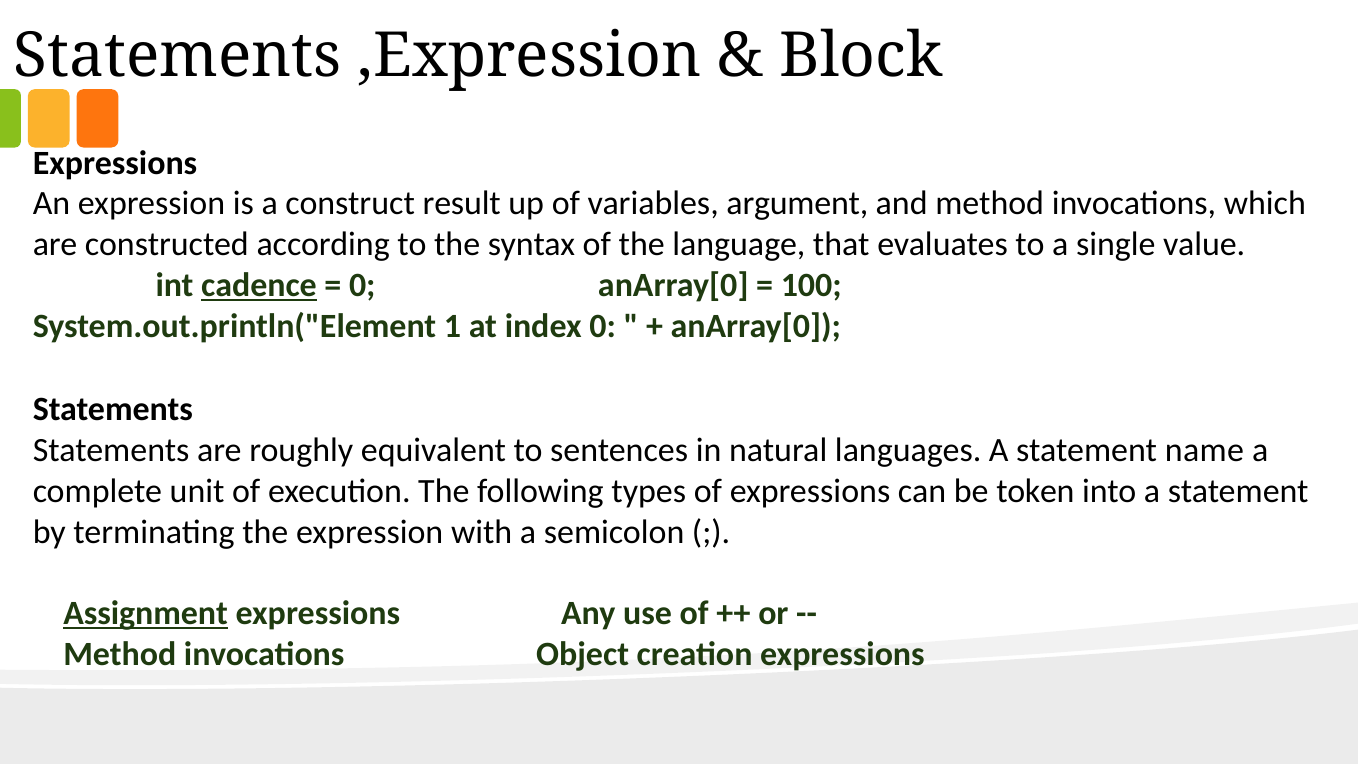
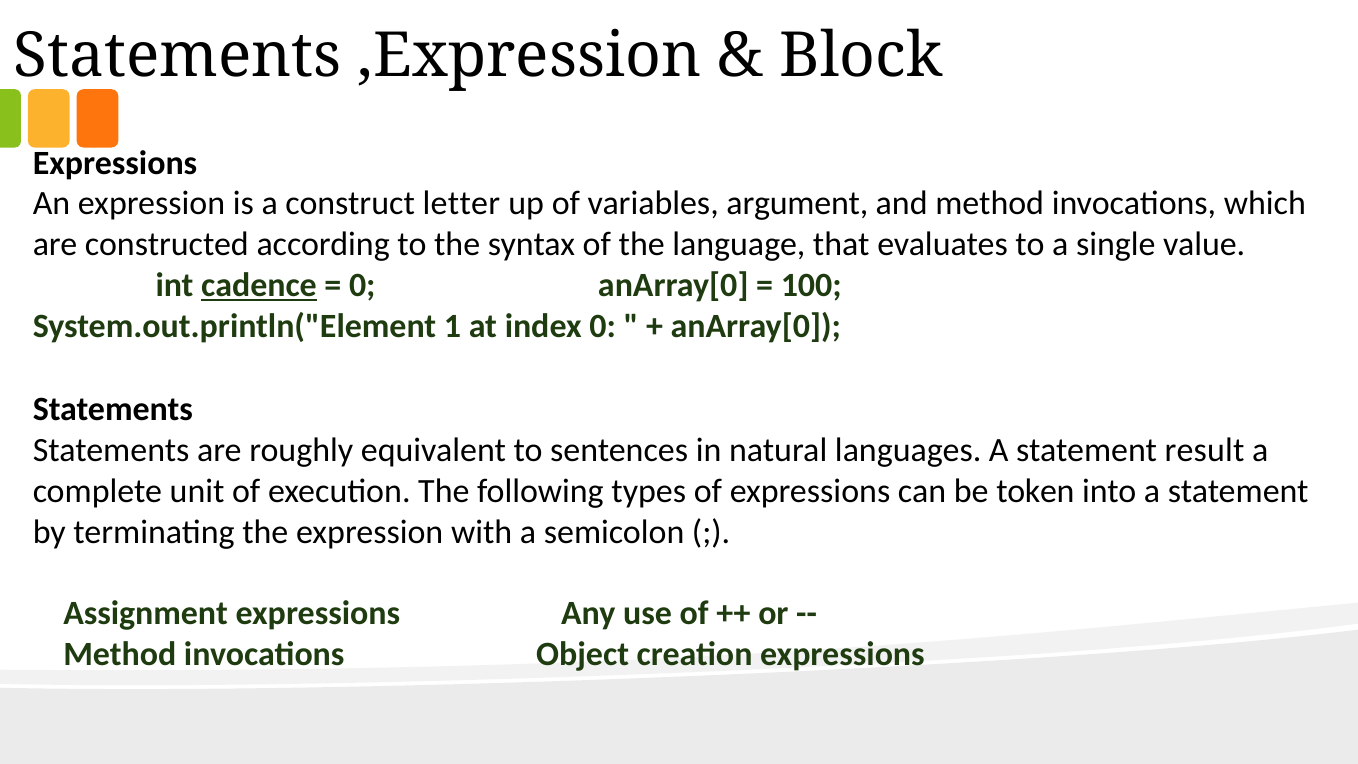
result: result -> letter (461, 204)
name: name -> result (1205, 451)
Assignment underline: present -> none (146, 614)
